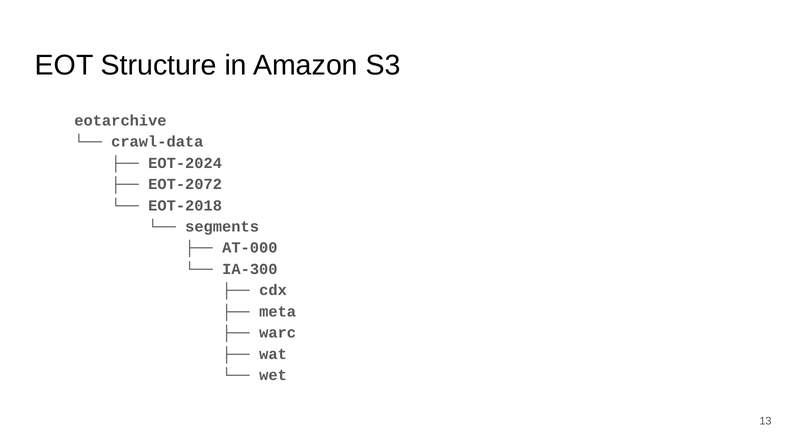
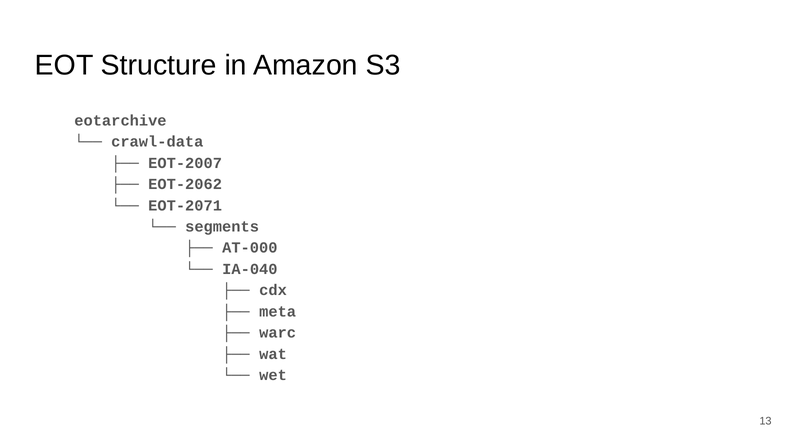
EOT-2024: EOT-2024 -> EOT-2007 (185, 163)
EOT-2072: EOT-2072 -> EOT-2062 (185, 184)
EOT-2018: EOT-2018 -> EOT-2071 (185, 205)
IA-300: IA-300 -> IA-040 (250, 269)
